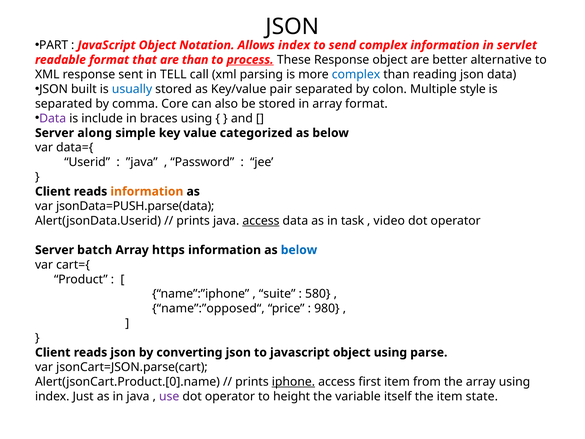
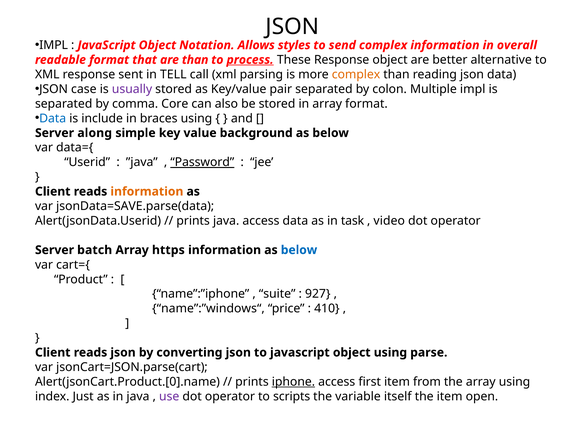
PART: PART -> IMPL (54, 45)
Allows index: index -> styles (294, 45)
servlet: servlet -> overall (517, 45)
complex colour: blue -> orange (356, 74)
built: built -> case (84, 89)
usually colour: blue -> purple (132, 89)
Multiple style: style -> impl (473, 89)
Data colour: purple -> blue (53, 118)
categorized: categorized -> background (256, 133)
Password underline: none -> present (202, 162)
jsonData=PUSH.parse(data: jsonData=PUSH.parse(data -> jsonData=SAVE.parse(data (135, 206)
access underline: present -> none (261, 221)
580: 580 -> 927 (318, 294)
name”:”opposed“: name”:”opposed“ -> name”:”windows“ (208, 308)
980: 980 -> 410 (327, 308)
height: height -> scripts (292, 396)
state: state -> open (482, 396)
